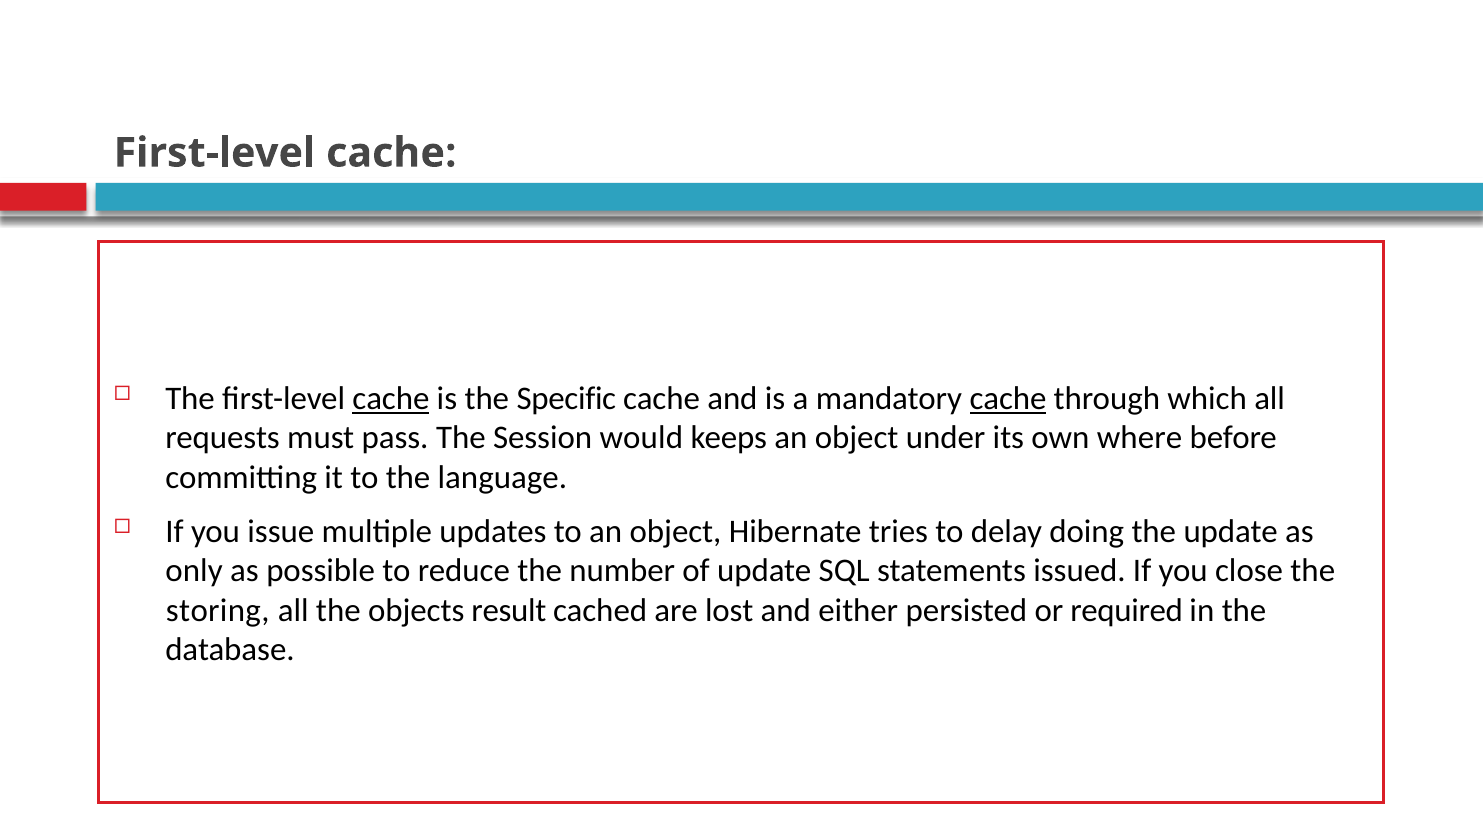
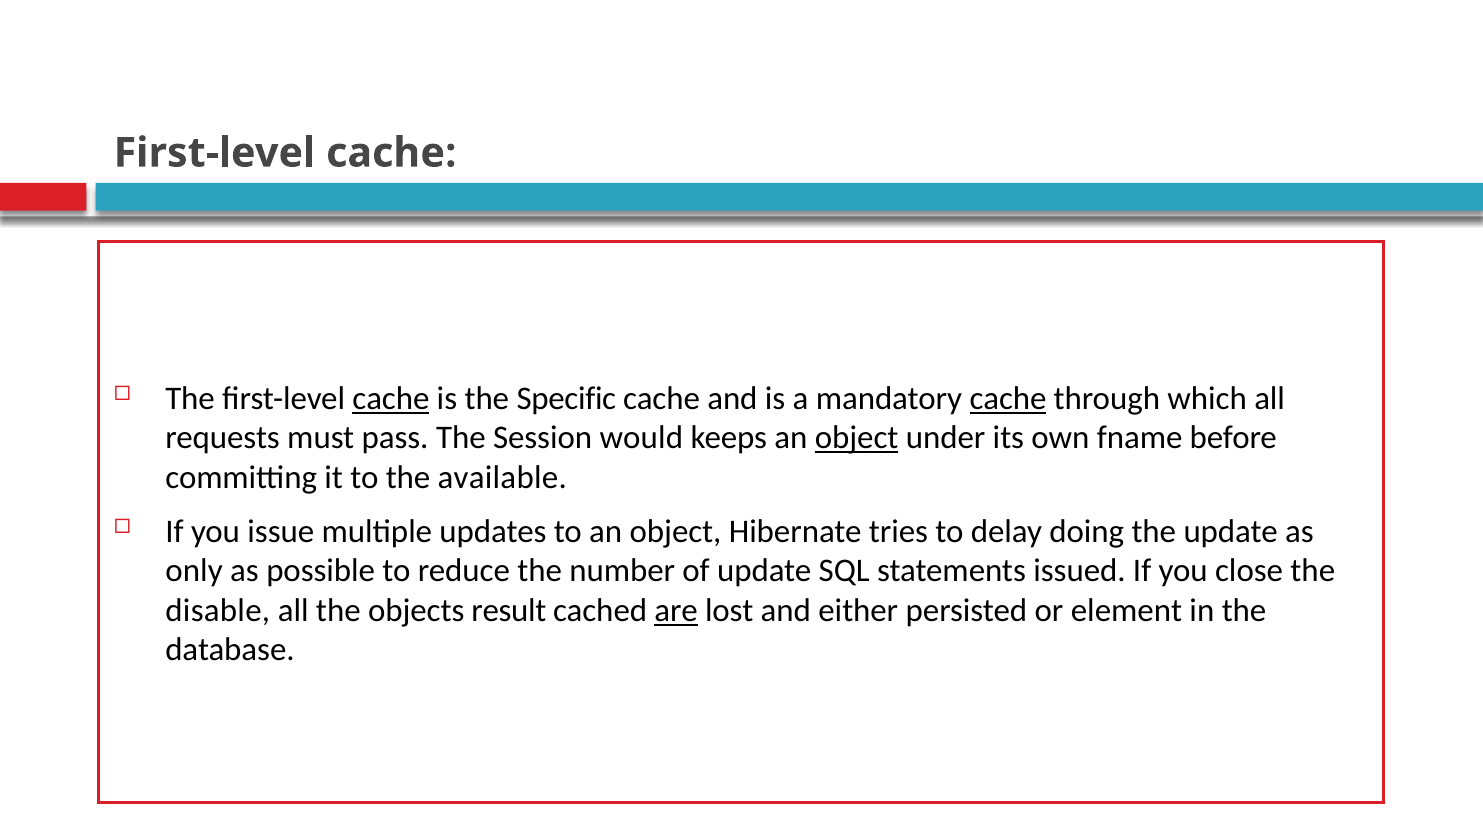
object underline: none -> present (857, 438)
where: where -> fname (1140, 438)
language: language -> available (502, 478)
storing: storing -> disable (218, 611)
are underline: none -> present (676, 611)
required: required -> element (1126, 611)
